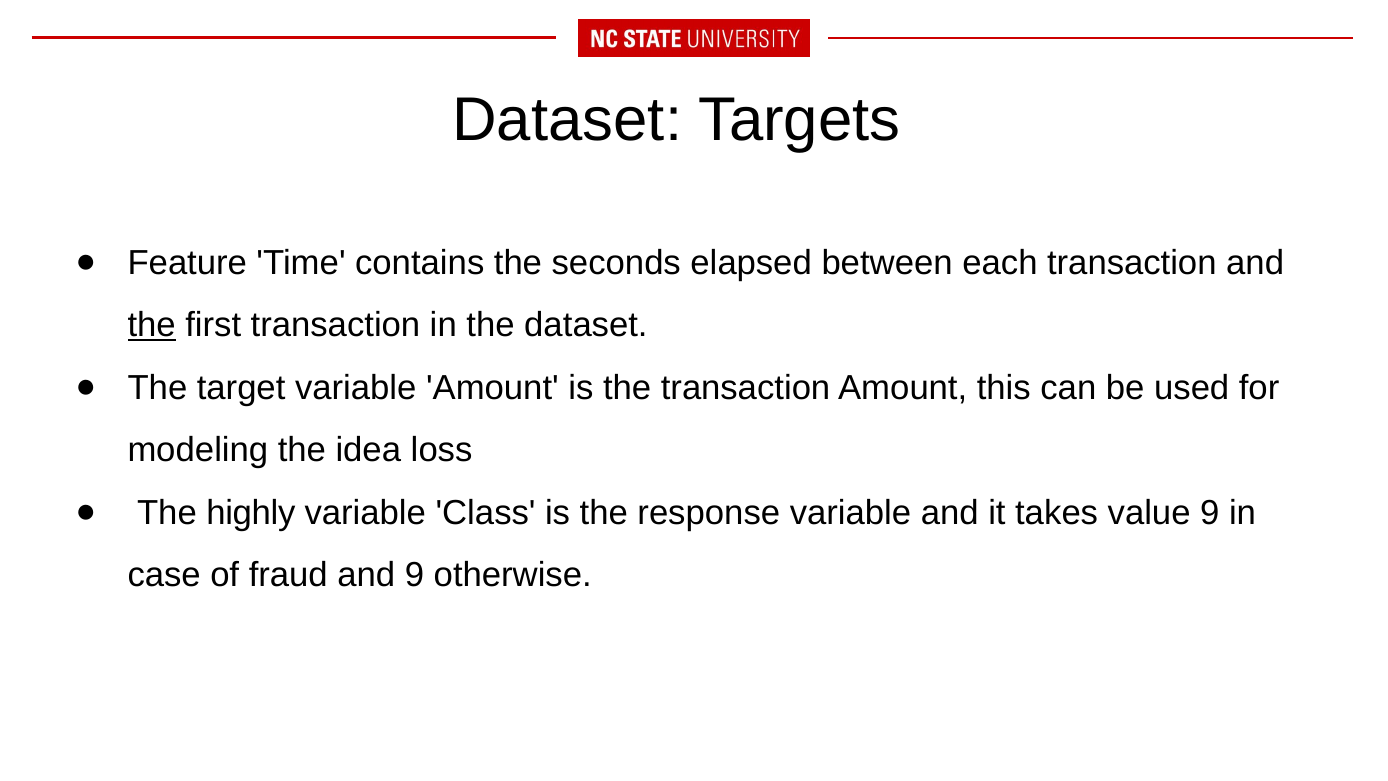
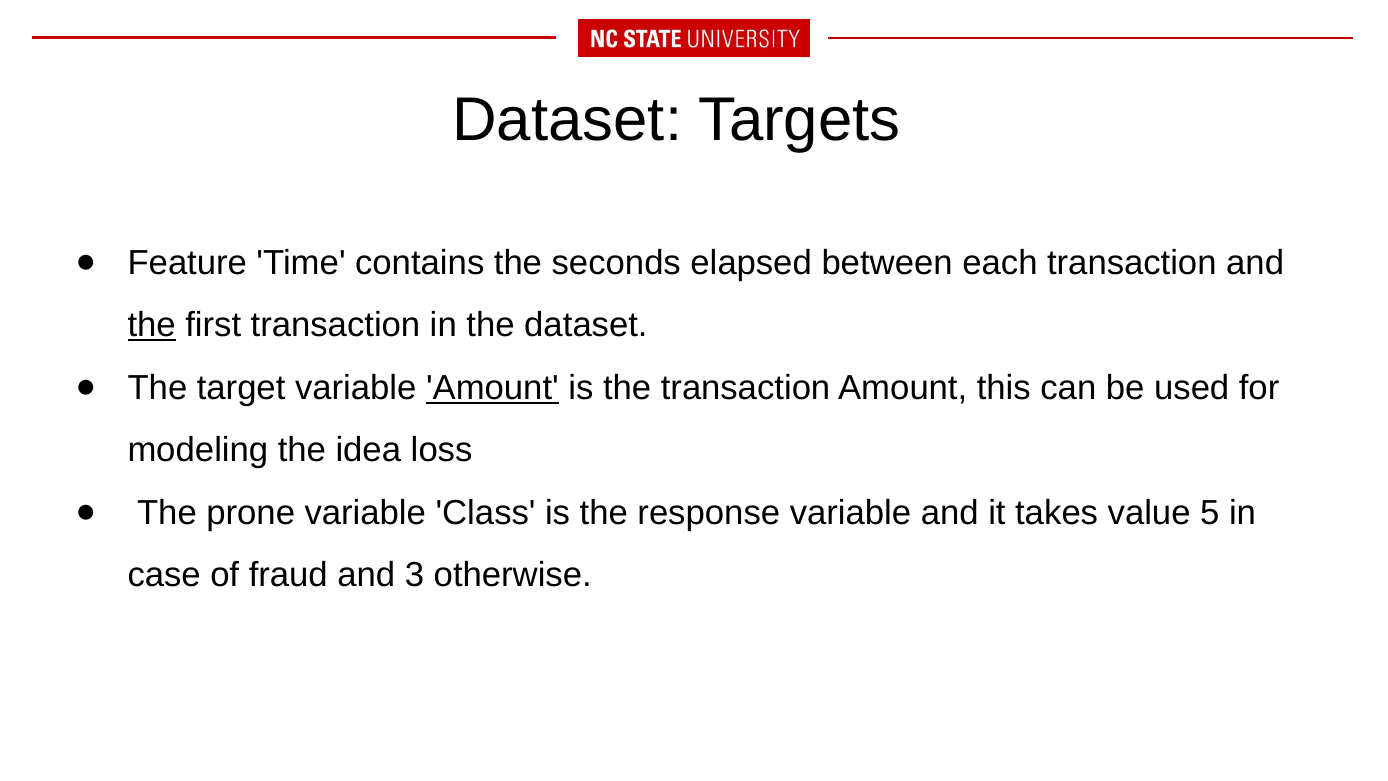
Amount underline: none -> present (492, 388)
highly: highly -> prone (251, 513)
value 9: 9 -> 5 (1210, 513)
and 9: 9 -> 3 (414, 575)
